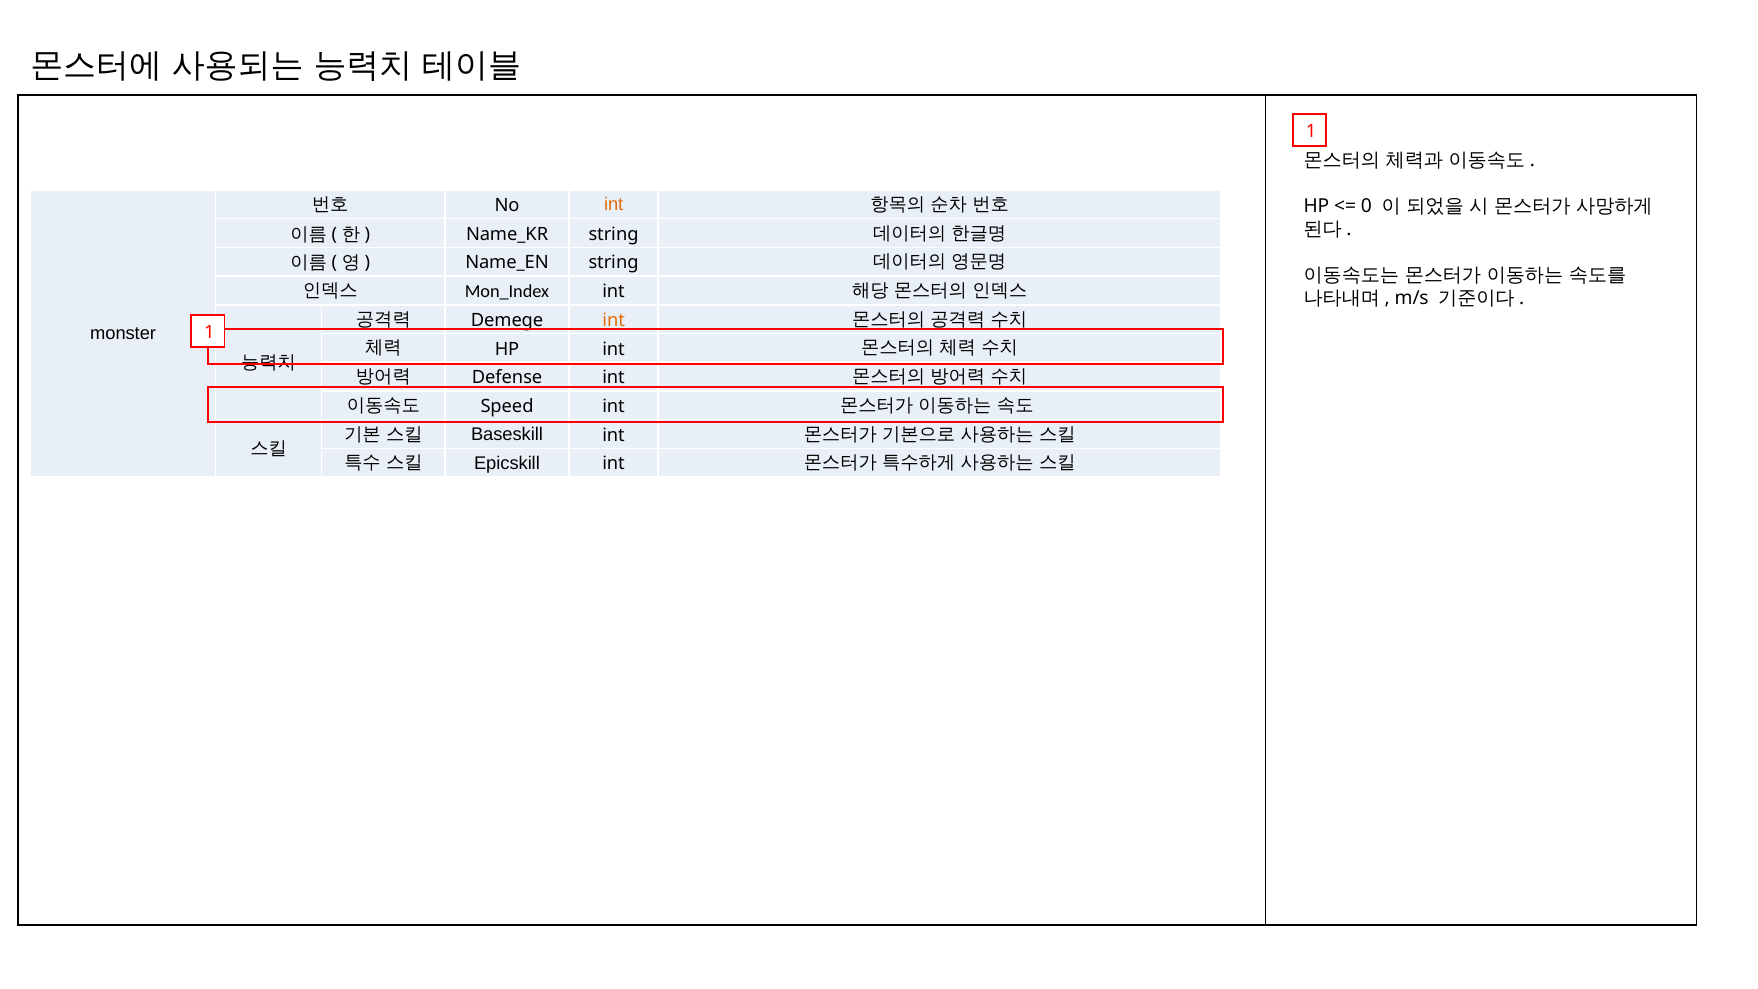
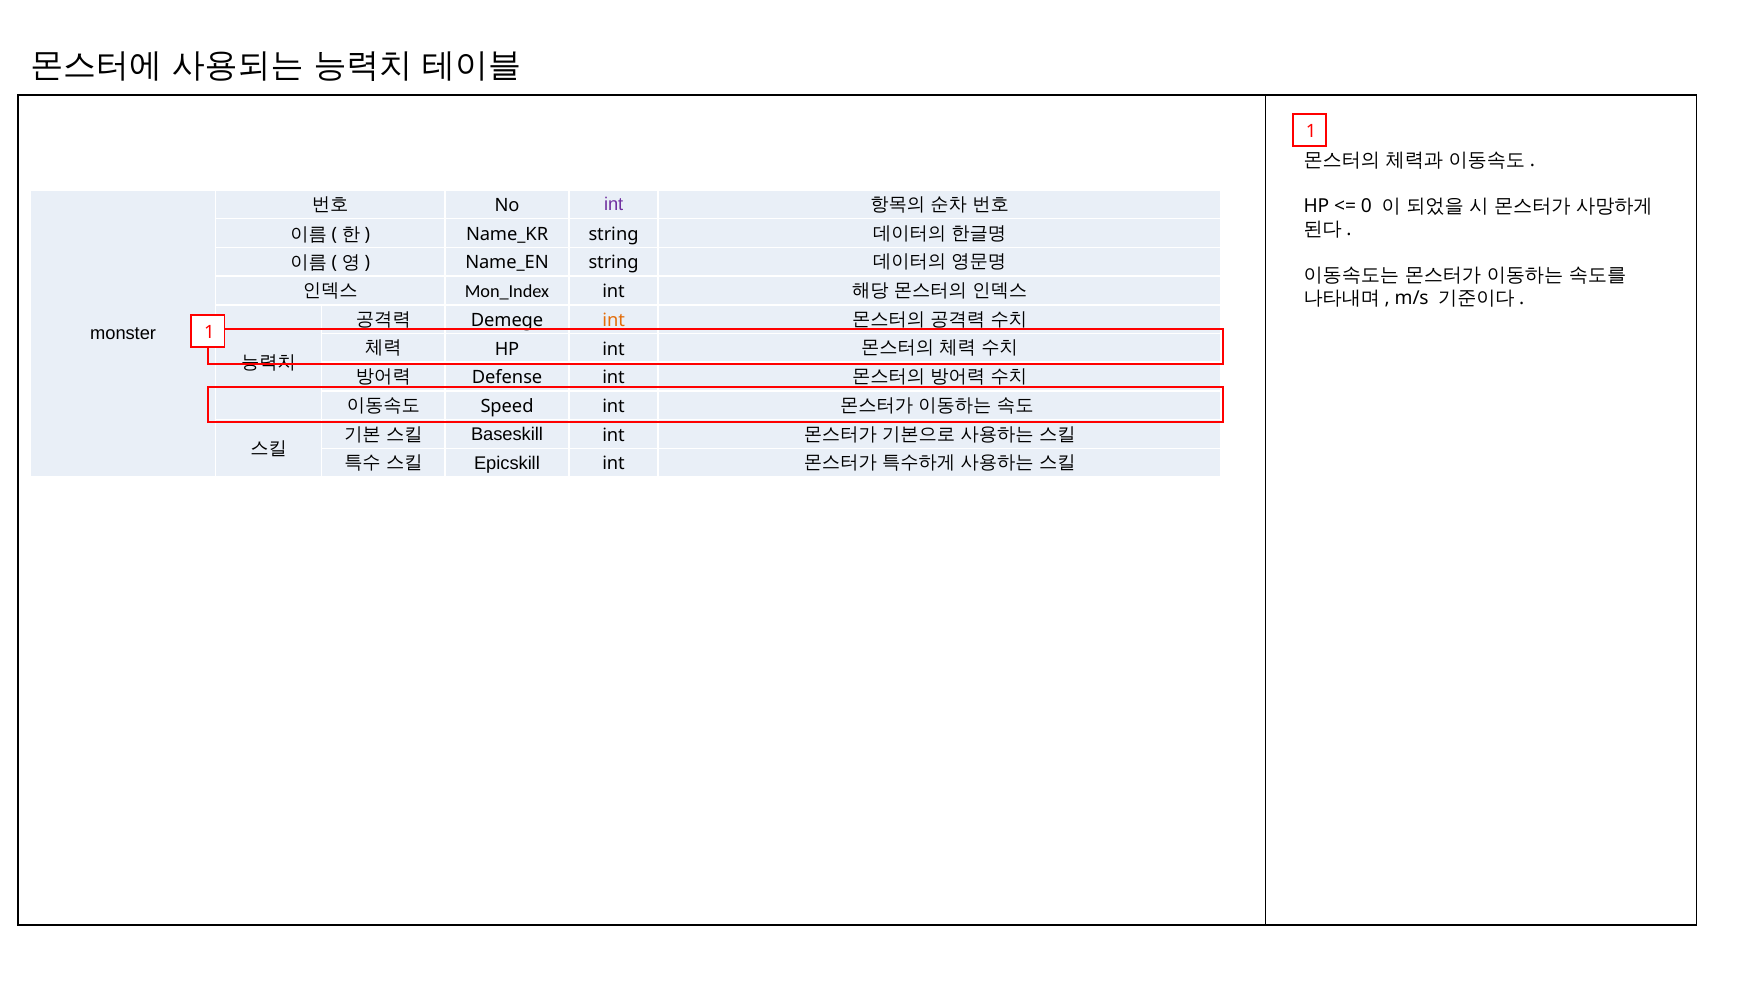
int colour: orange -> purple (614, 204)
